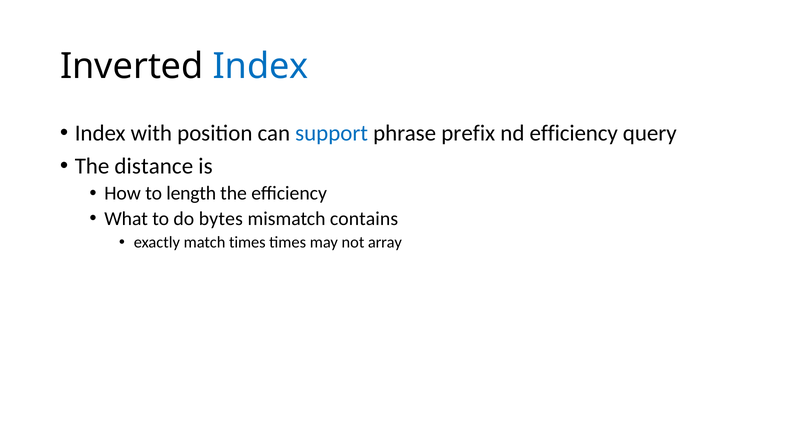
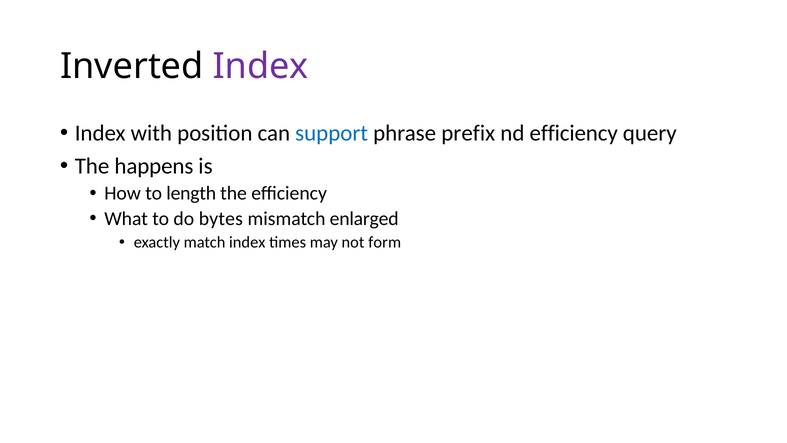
Index colour: blue -> purple (261, 66)
distance: distance -> happens (154, 166)
contains: contains -> enlarged (364, 219)
match times: times -> index (247, 242)
array: array -> form (385, 242)
